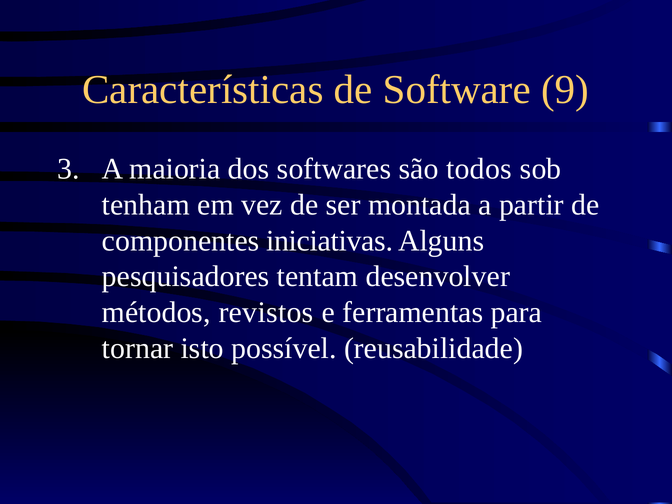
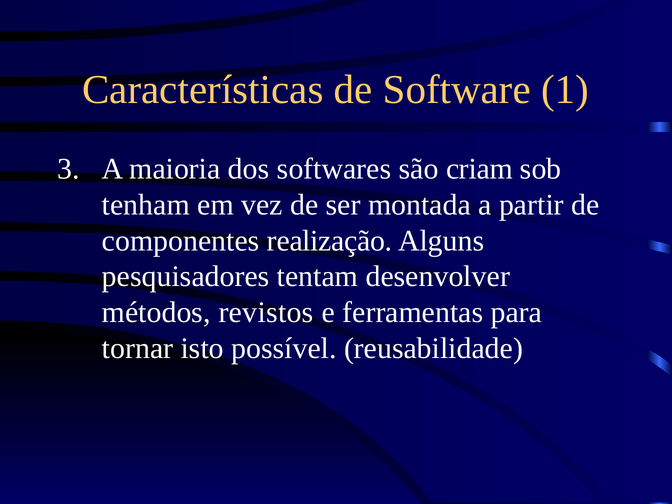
9: 9 -> 1 (565, 90)
todos: todos -> criam (479, 169)
iniciativas: iniciativas -> realização (330, 241)
